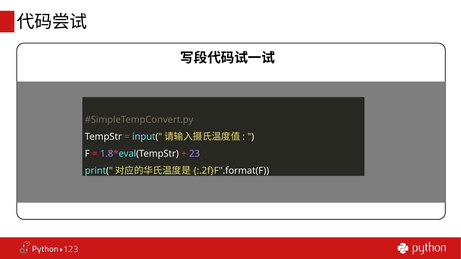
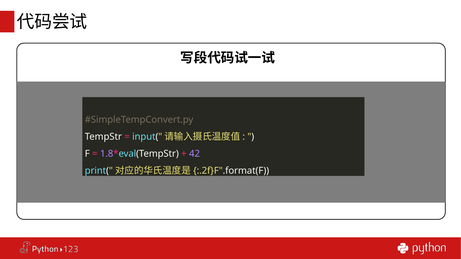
23: 23 -> 42 (195, 154)
